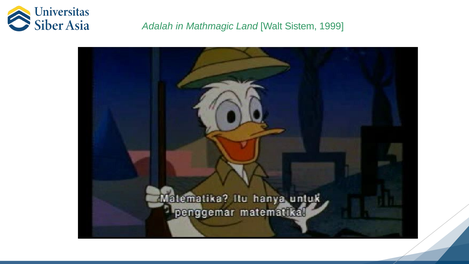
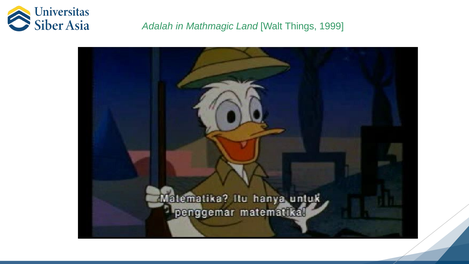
Sistem: Sistem -> Things (301, 26)
